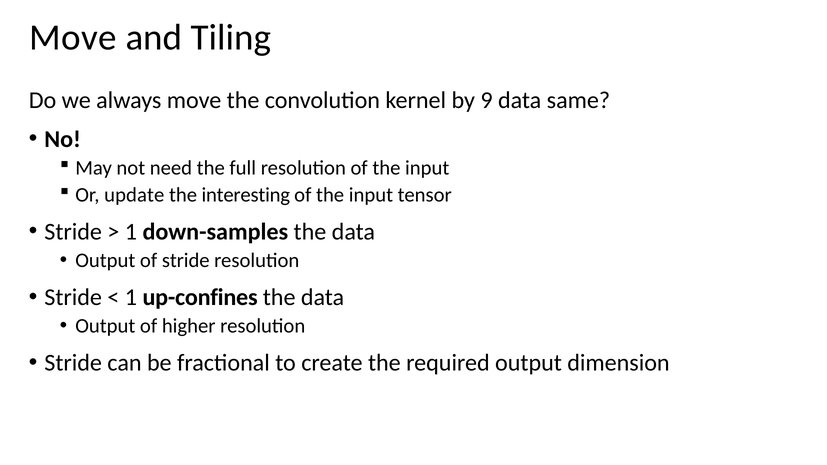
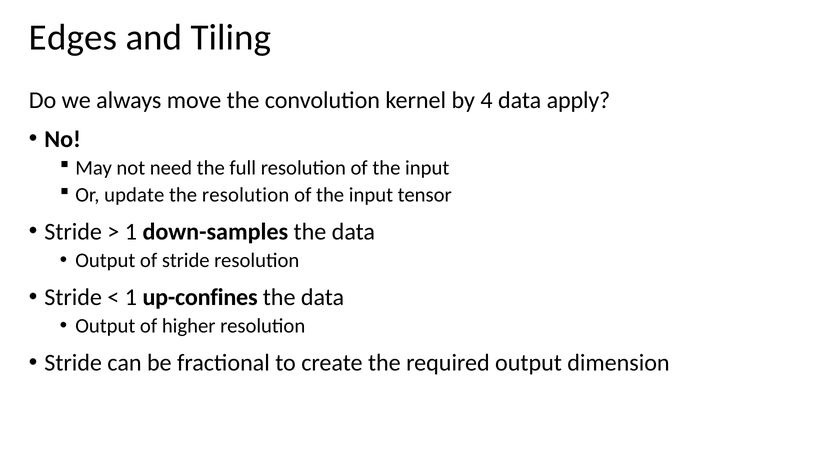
Move: Move -> Edges (73, 38)
9: 9 -> 4 (487, 101)
same: same -> apply (579, 101)
the interesting: interesting -> resolution (246, 195)
